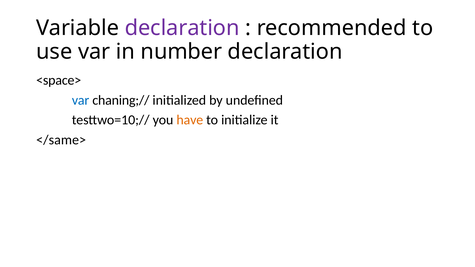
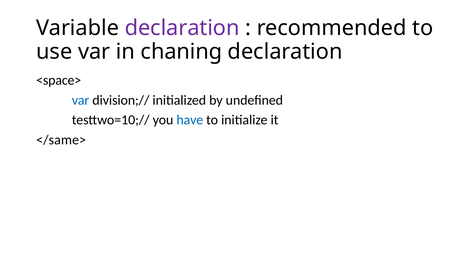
number: number -> chaning (181, 52)
chaning;//: chaning;// -> division;// (121, 100)
have colour: orange -> blue (190, 120)
